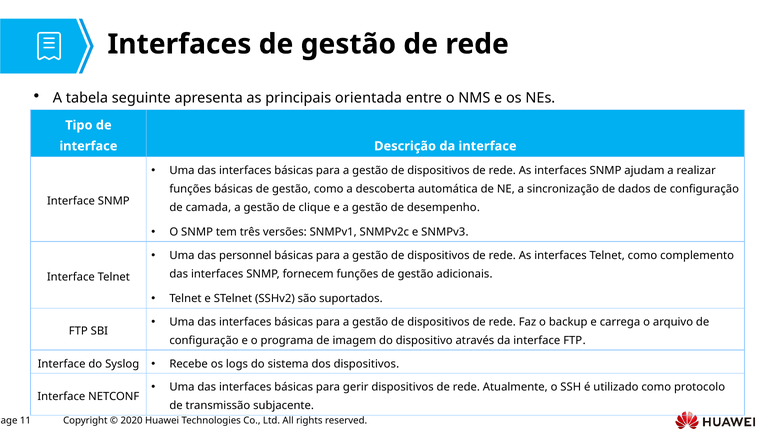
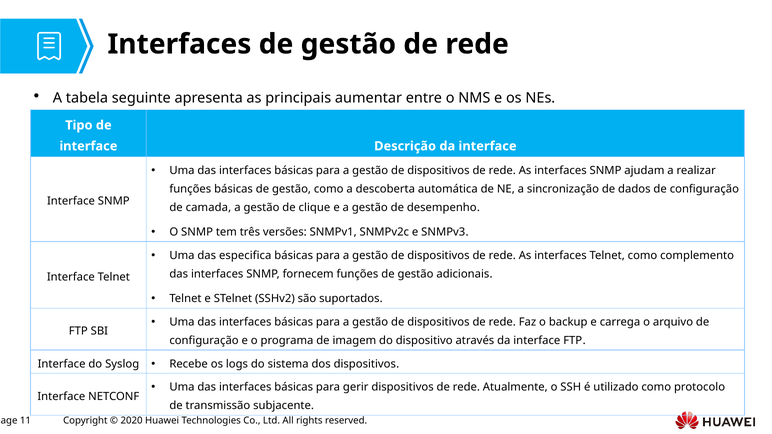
orientada: orientada -> aumentar (369, 98)
personnel: personnel -> especifica (245, 256)
